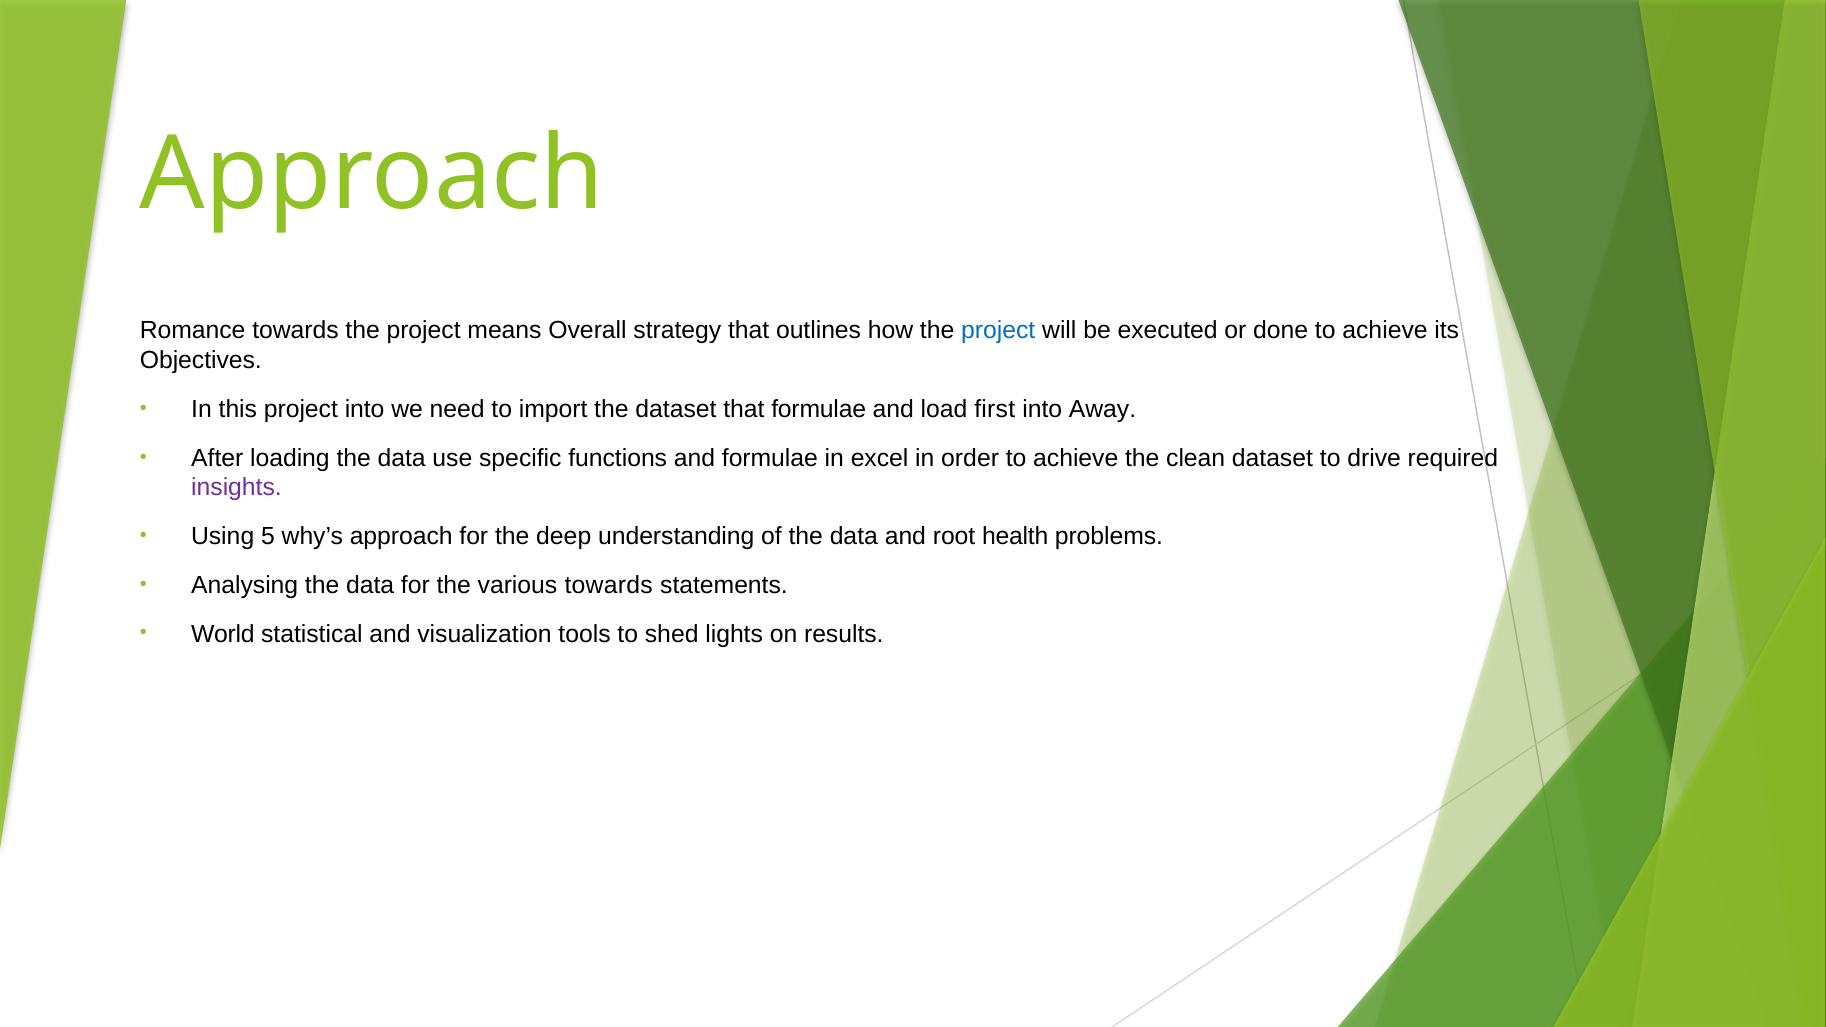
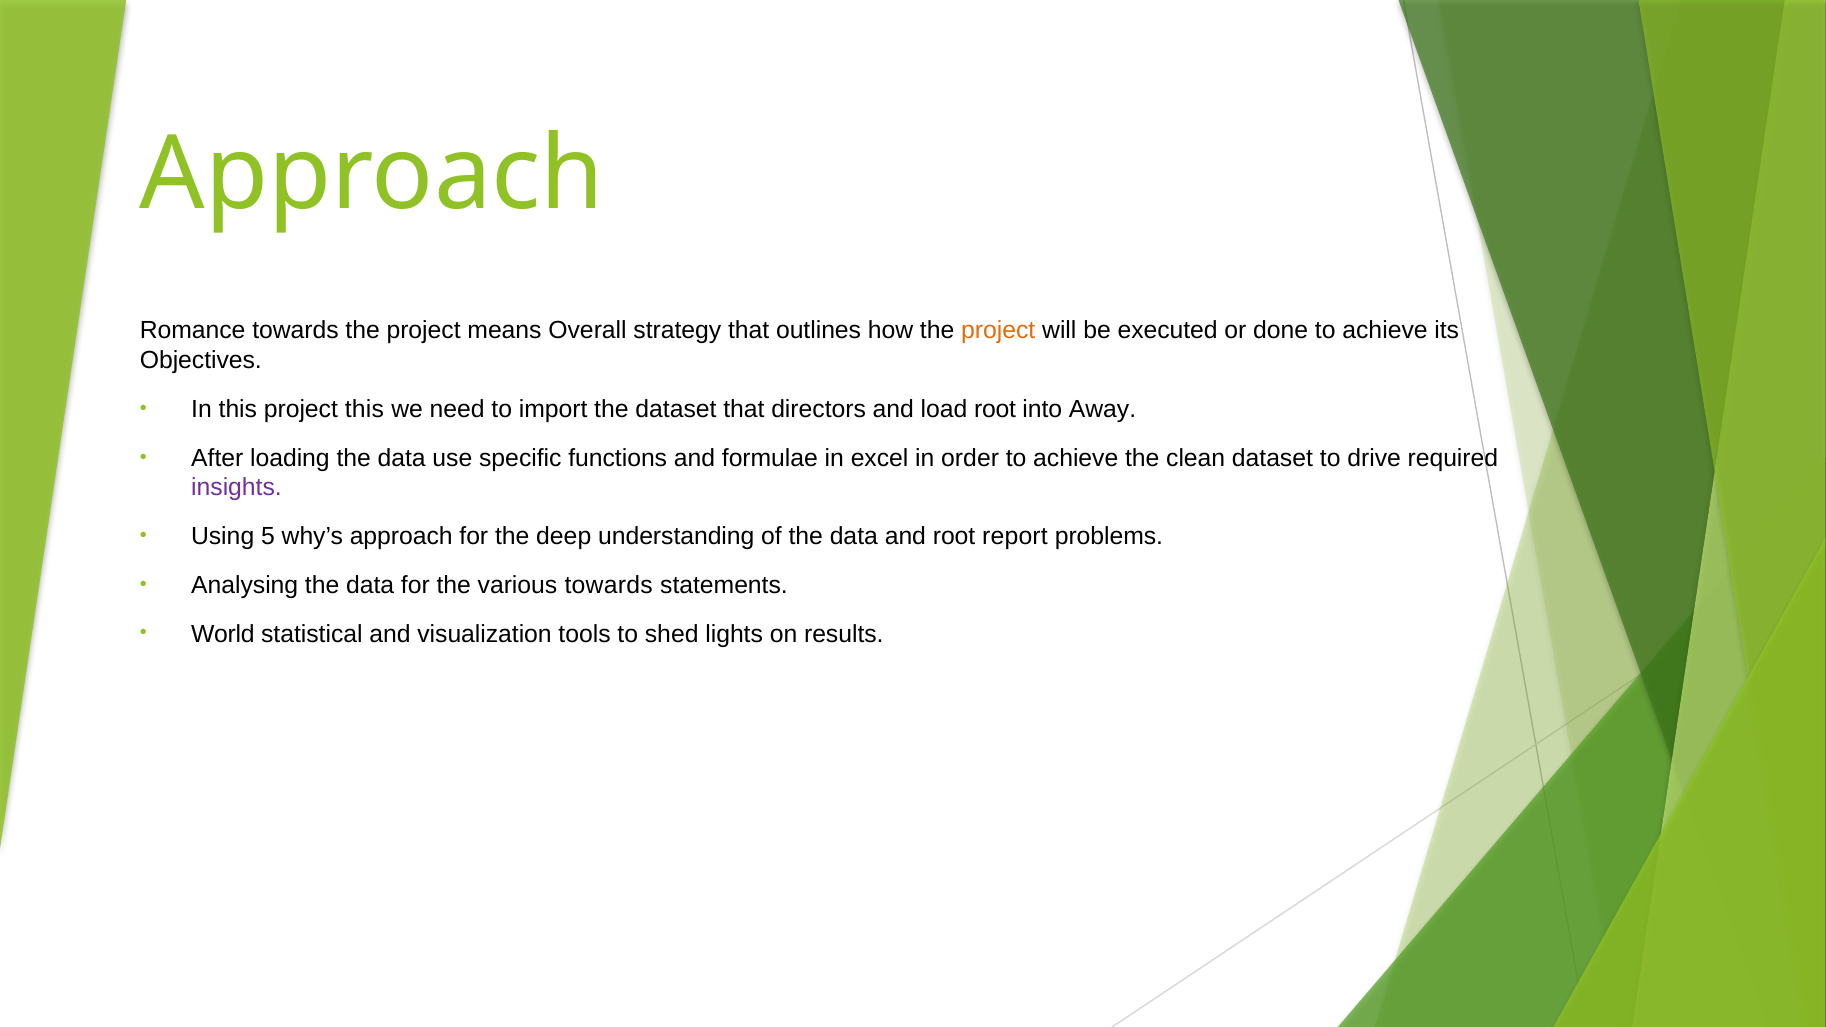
project colour: blue -> orange (998, 331)
project into: into -> this (364, 409)
that formulae: formulae -> directors (819, 409)
load first: first -> root (995, 409)
health: health -> report (1015, 536)
